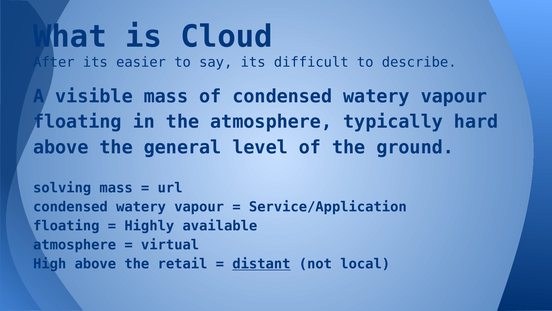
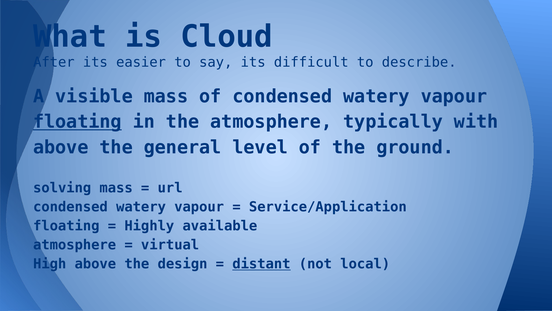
floating underline: none -> present (77, 122)
hard: hard -> with (476, 122)
retail: retail -> design (183, 264)
